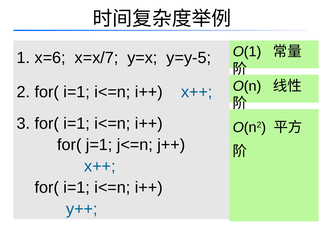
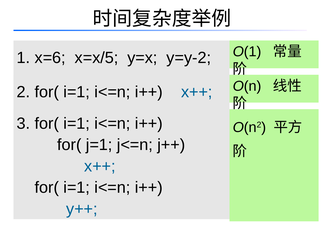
x=x/7: x=x/7 -> x=x/5 (97, 58)
y=y-5: y=y-5 -> y=y-2 (189, 58)
